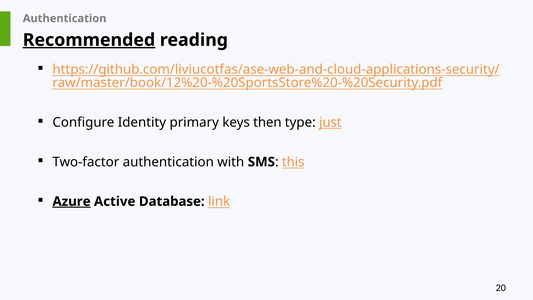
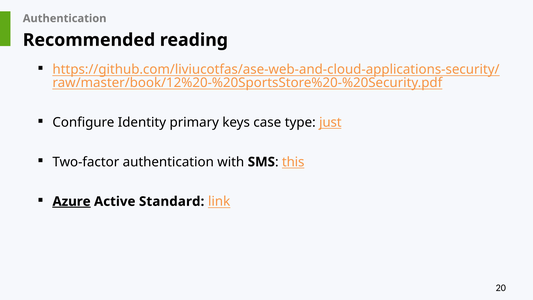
Recommended underline: present -> none (89, 40)
then: then -> case (267, 122)
Database: Database -> Standard (172, 201)
